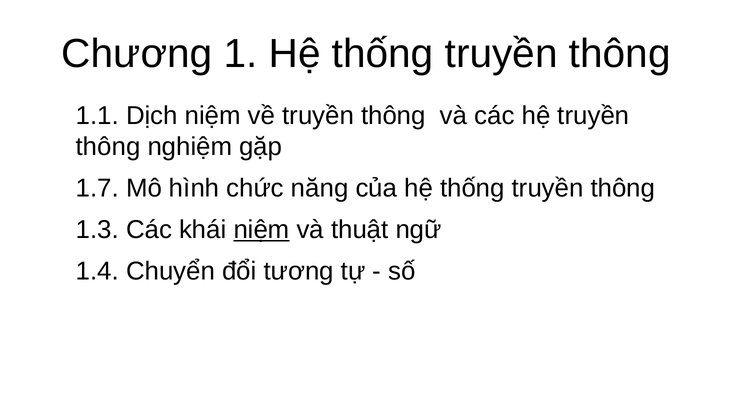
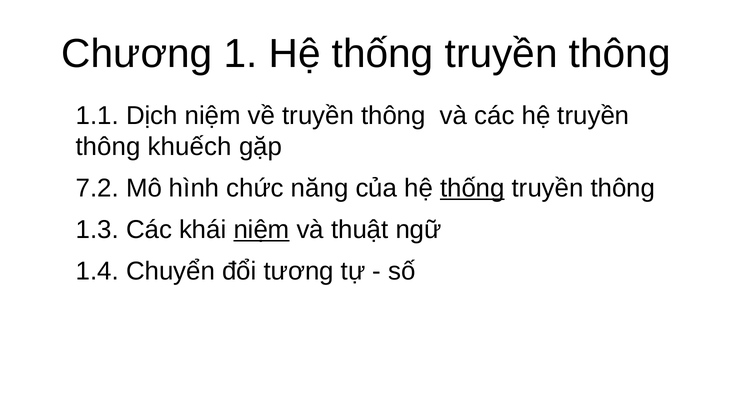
nghiệm: nghiệm -> khuếch (190, 147)
1.7: 1.7 -> 7.2 (97, 188)
thống underline: none -> present (472, 188)
